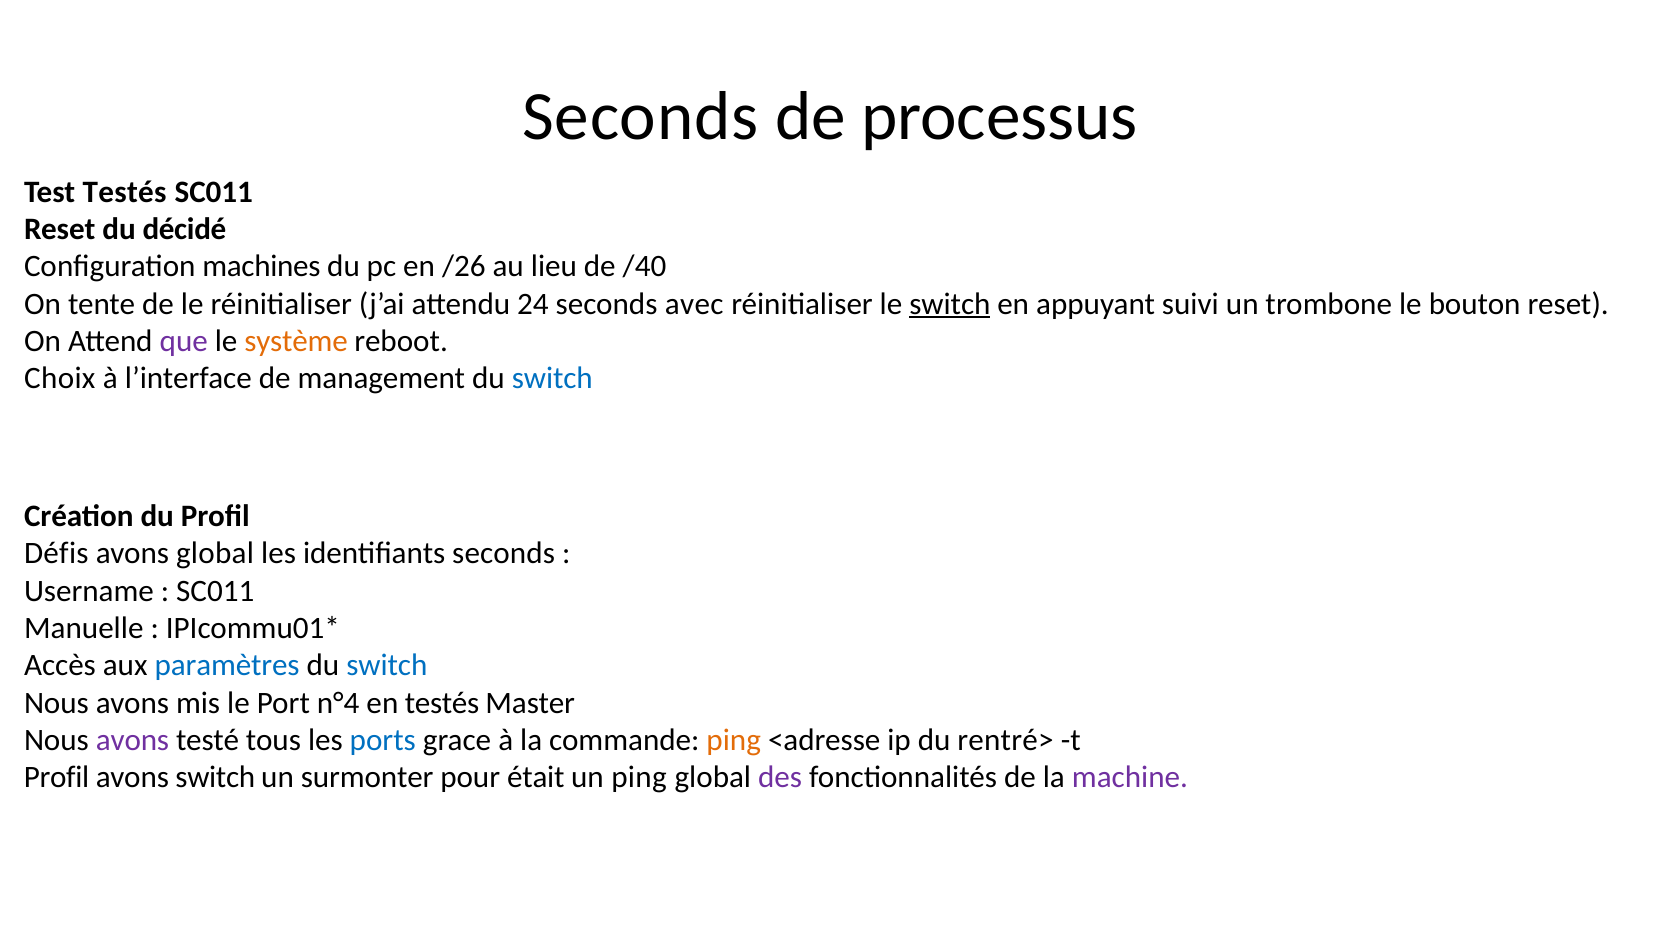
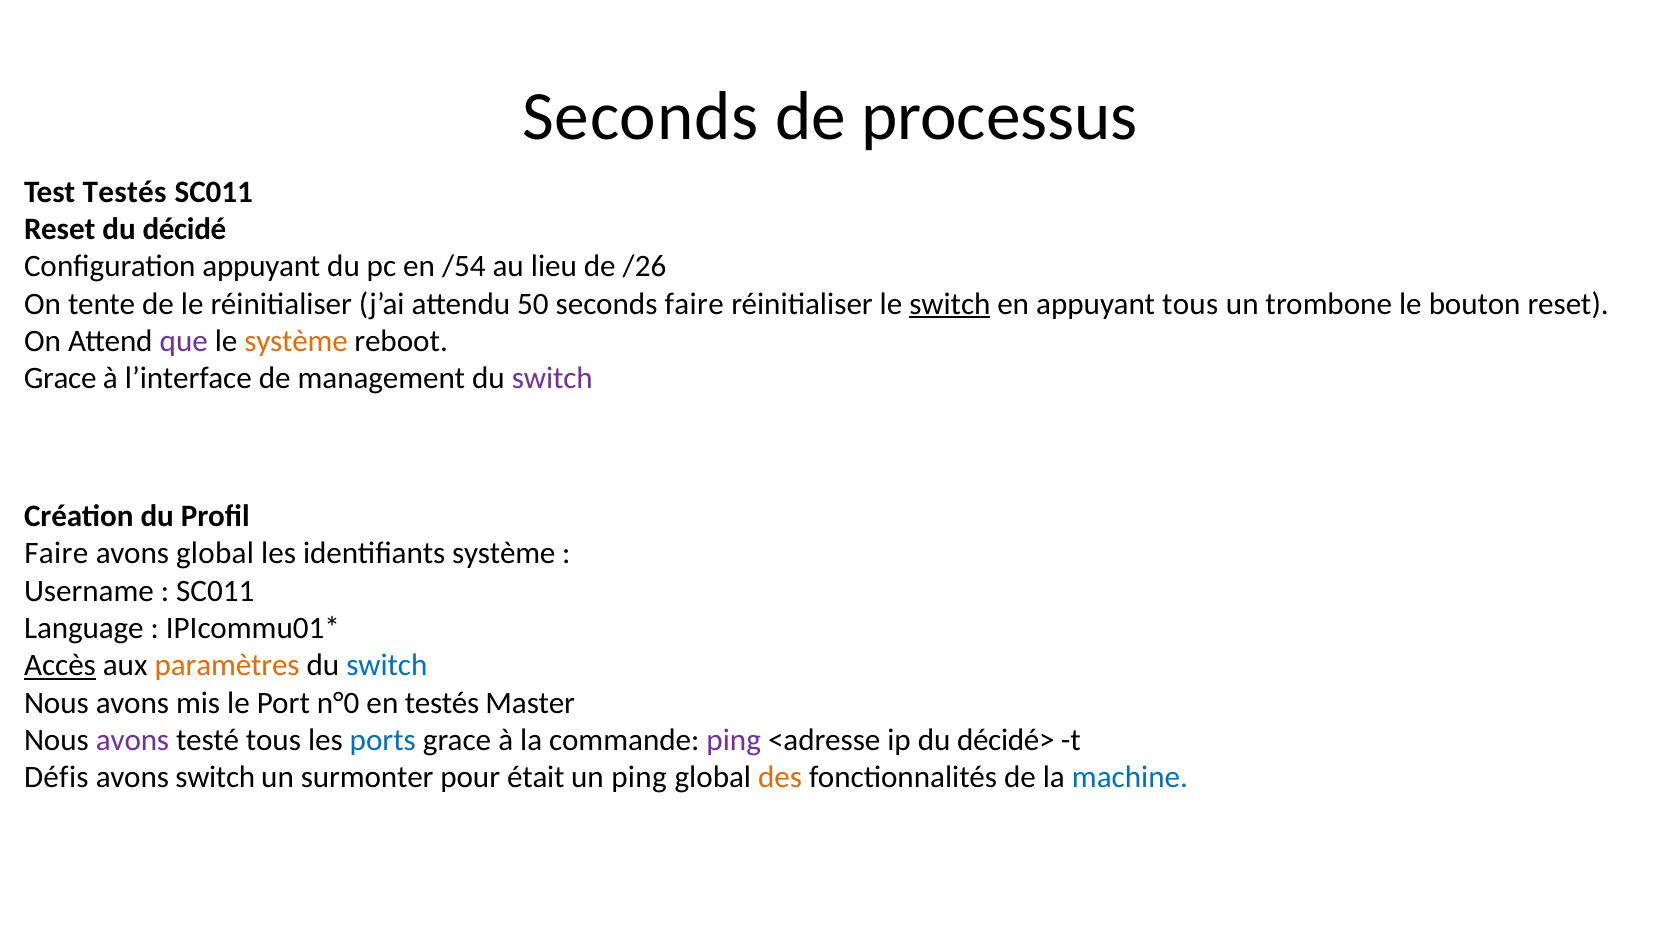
Configuration machines: machines -> appuyant (261, 266)
/26: /26 -> /54 (464, 266)
/40: /40 -> /26 (645, 266)
24: 24 -> 50 (533, 304)
seconds avec: avec -> faire (694, 304)
appuyant suivi: suivi -> tous (1190, 304)
Choix: Choix -> Grace (60, 378)
switch colour: blue -> purple (552, 378)
Défis: Défis -> Faire (56, 553)
identifiants seconds: seconds -> système (504, 553)
Manuelle: Manuelle -> Language (84, 628)
Accès underline: none -> present (60, 665)
paramètres colour: blue -> orange (227, 665)
n°4: n°4 -> n°0 (338, 703)
ping colour: orange -> purple (734, 740)
rentré>: rentré> -> décidé> (1006, 740)
Profil: Profil -> Défis (56, 777)
des colour: purple -> orange (780, 777)
machine colour: purple -> blue (1130, 777)
